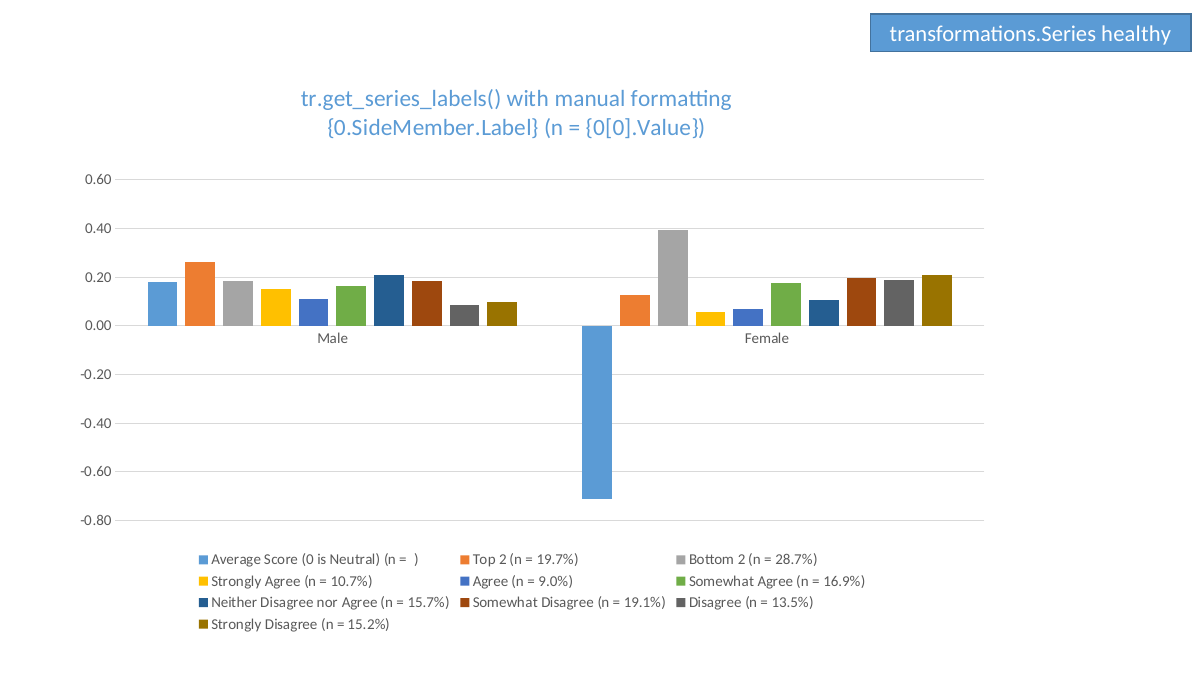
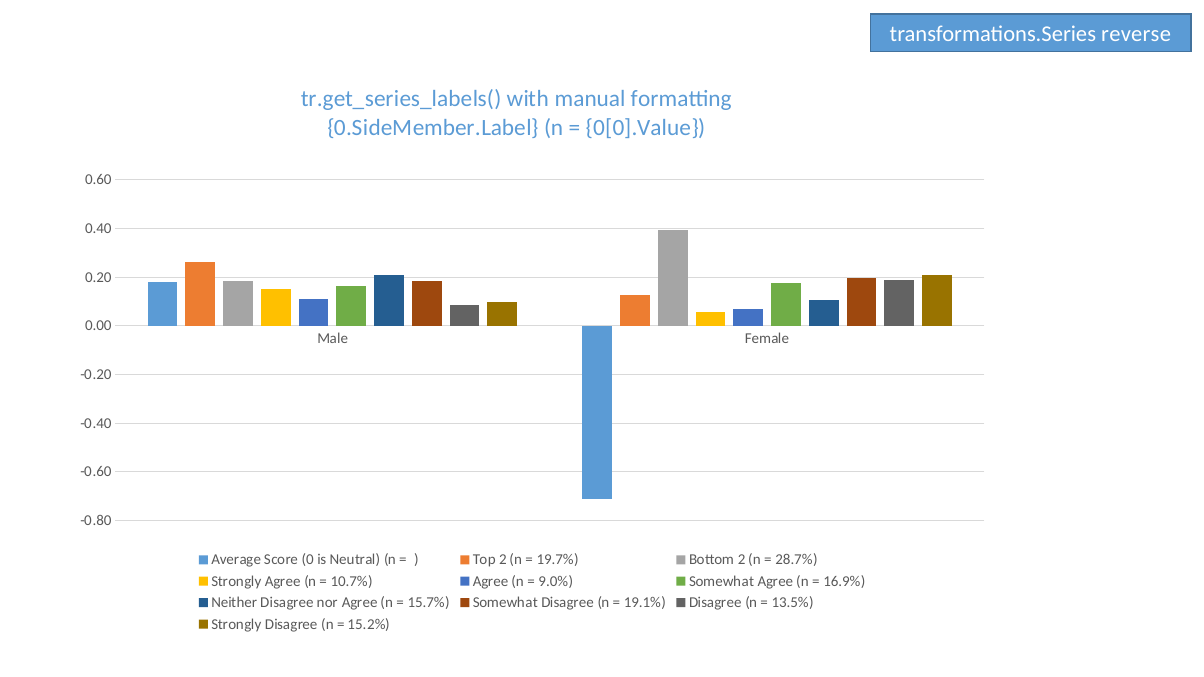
healthy: healthy -> reverse (1136, 34)
